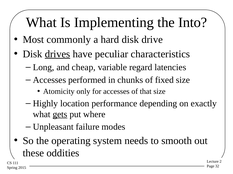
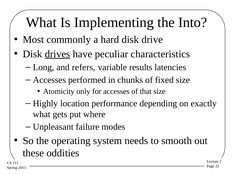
cheap: cheap -> refers (84, 68)
regard: regard -> results (141, 68)
gets underline: present -> none (60, 115)
